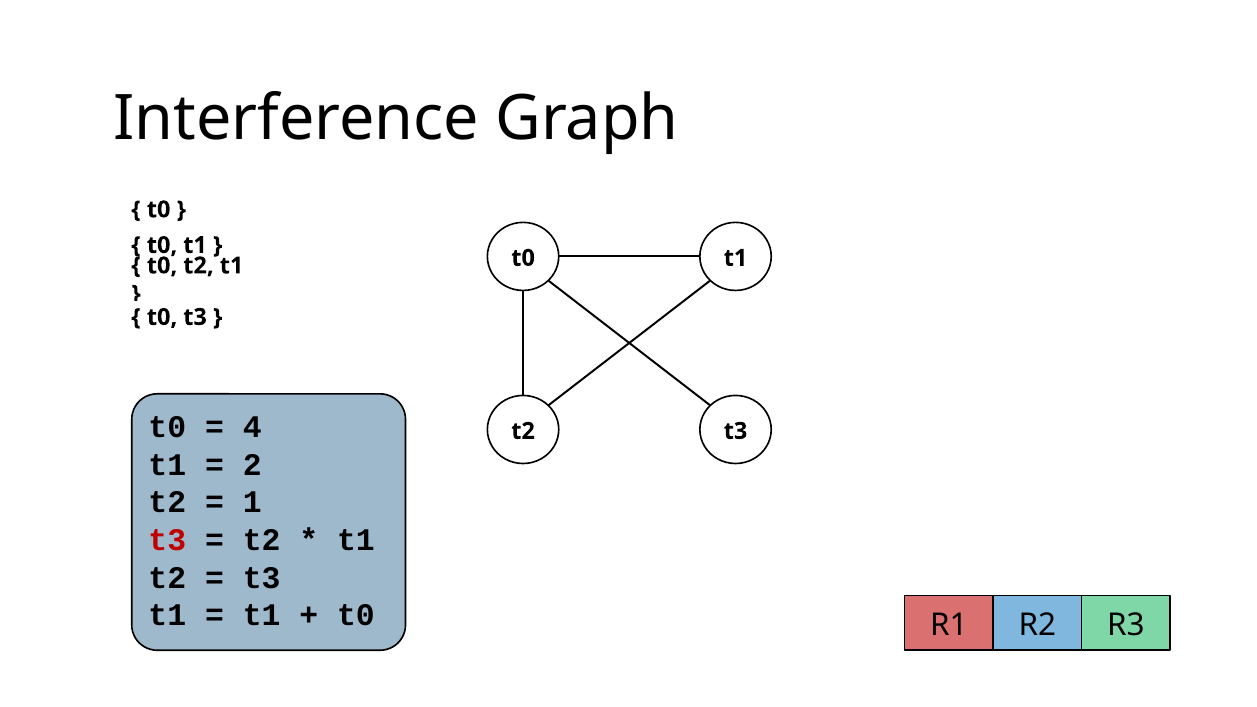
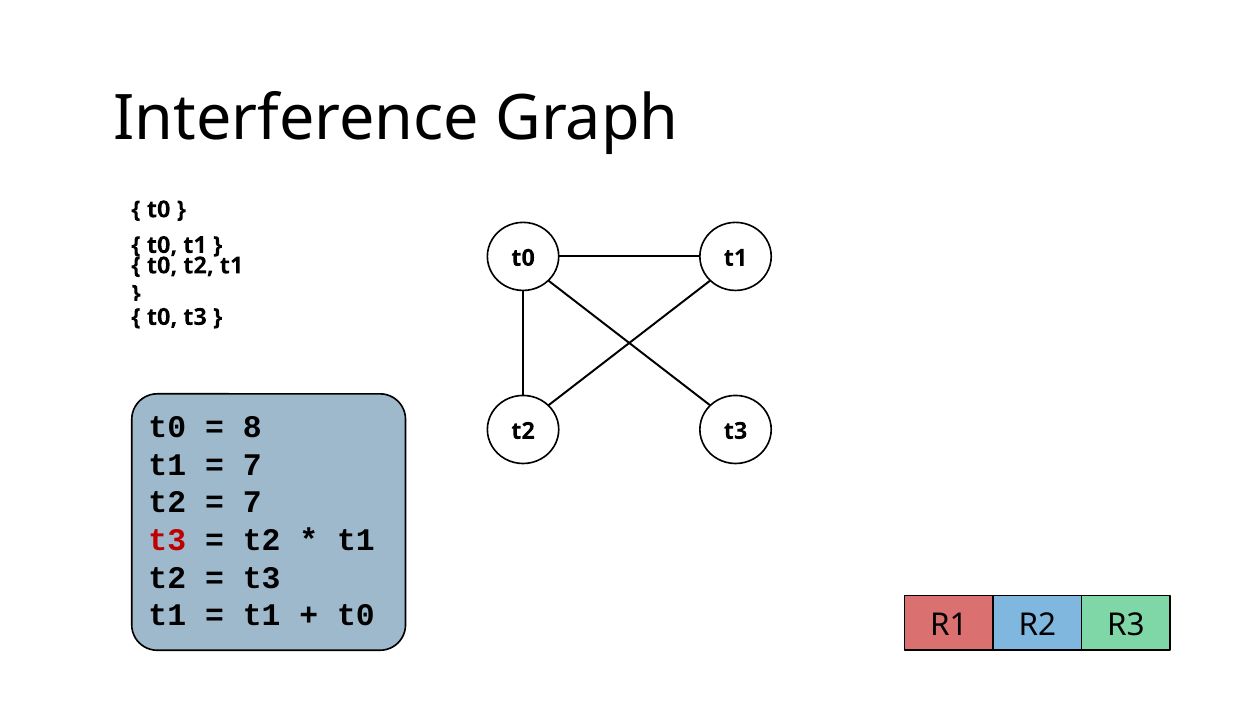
4: 4 -> 8 (252, 427)
2: 2 -> 7 (252, 465)
1: 1 -> 7 (252, 502)
